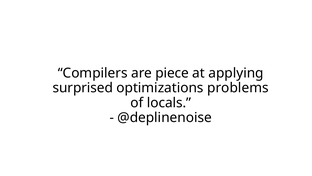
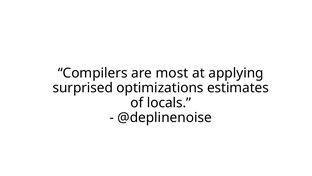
piece: piece -> most (172, 73)
problems: problems -> estimates (238, 88)
